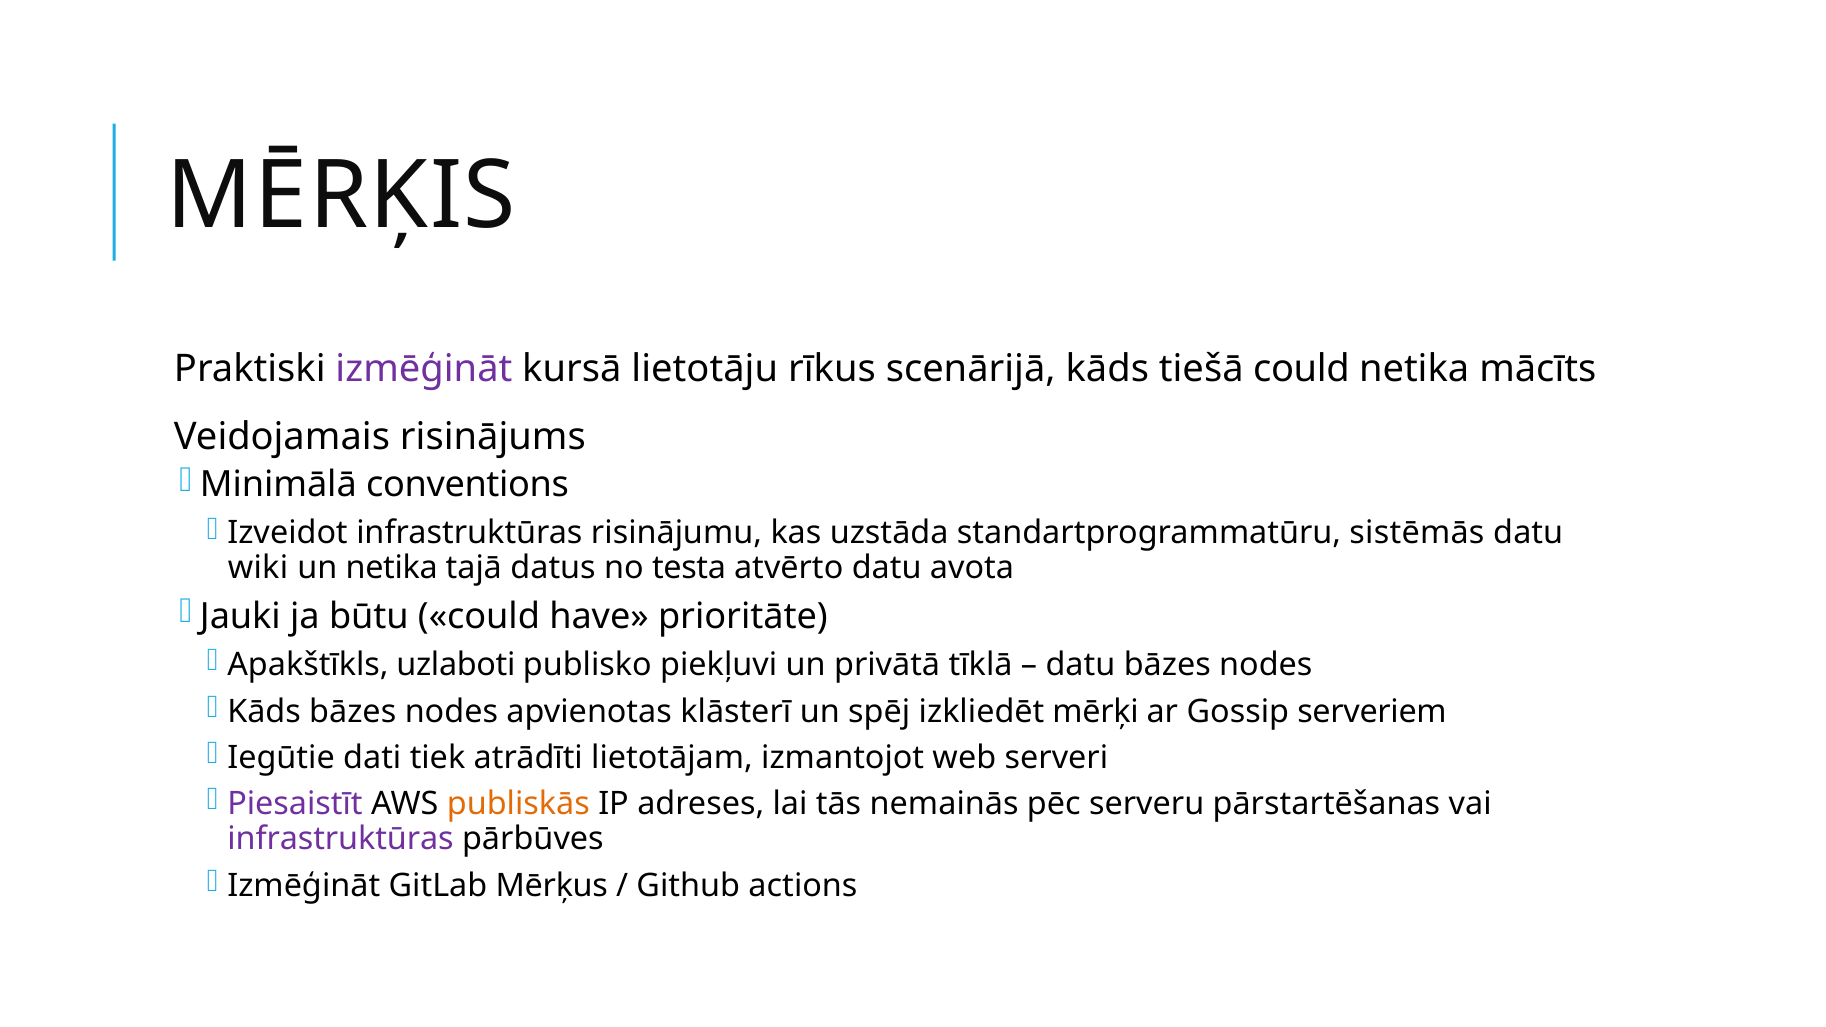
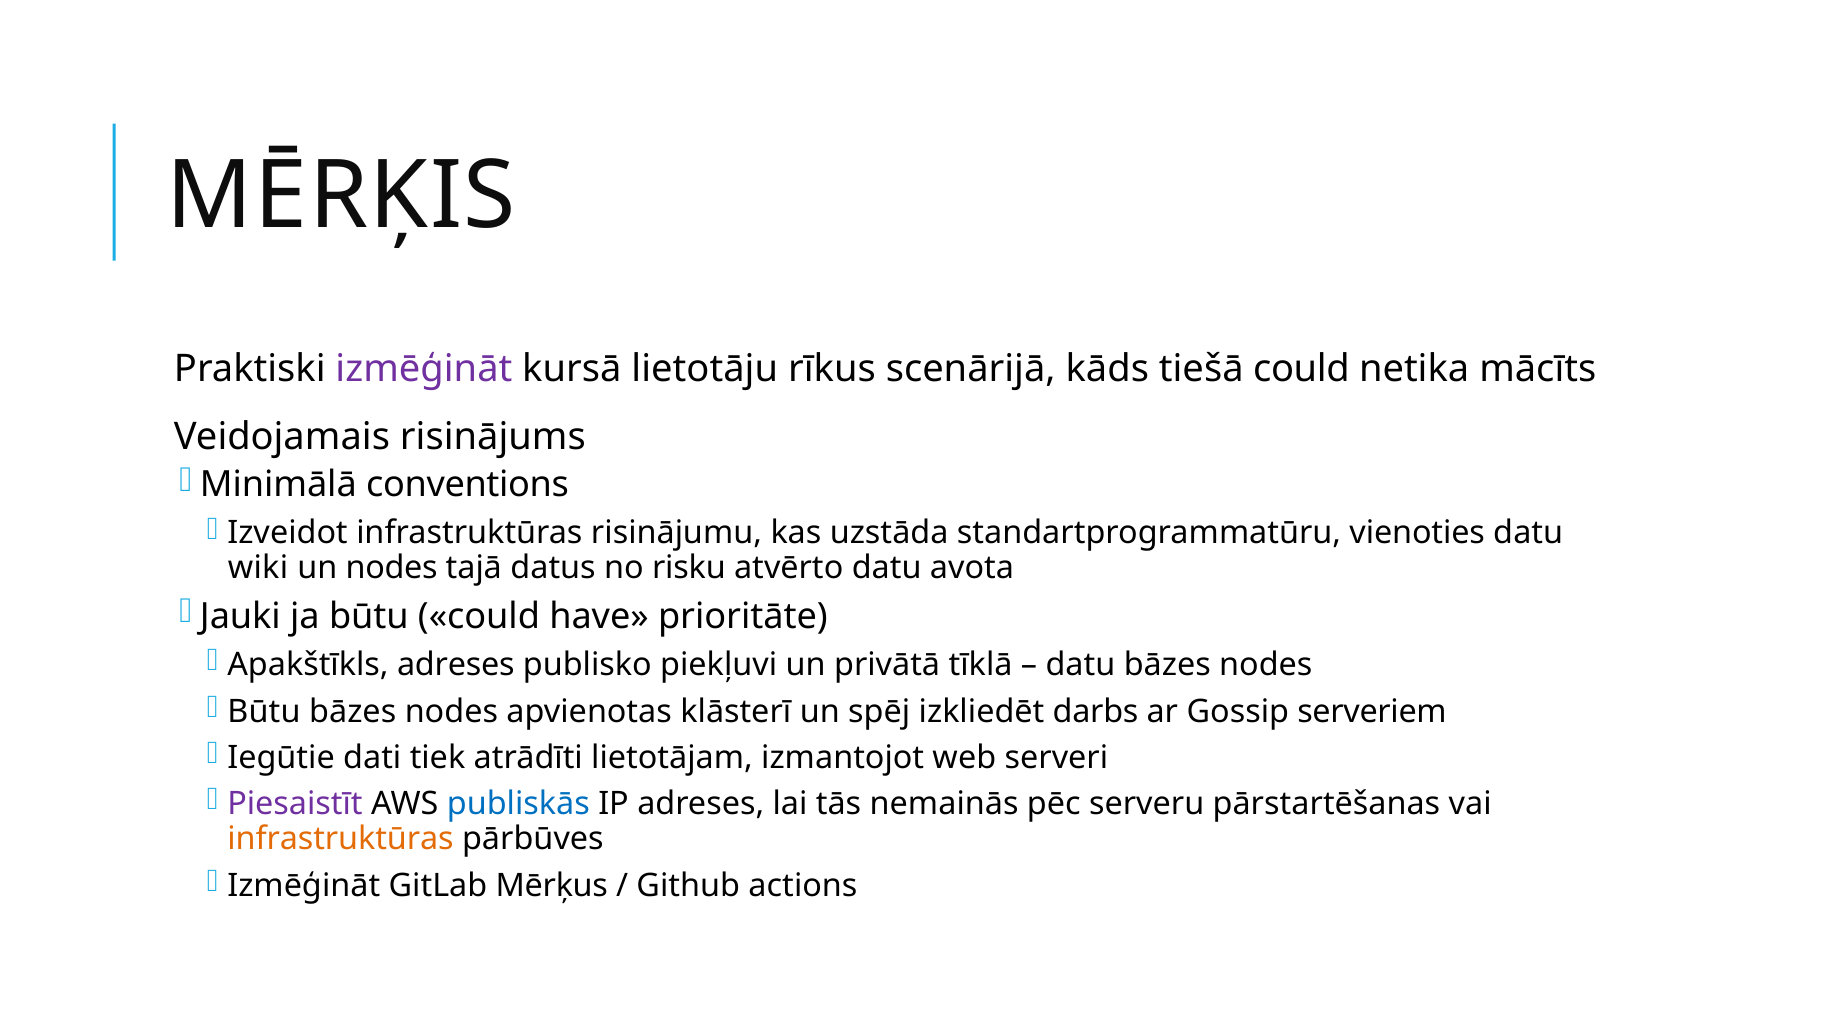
sistēmās: sistēmās -> vienoties (1417, 533)
un netika: netika -> nodes (392, 568)
testa: testa -> risku (689, 568)
Apakštīkls uzlaboti: uzlaboti -> adreses (456, 665)
Kāds: Kāds -> Būtu (264, 711)
mērķi: mērķi -> darbs (1096, 711)
publiskās colour: orange -> blue (518, 804)
infrastruktūras colour: purple -> orange (341, 839)
